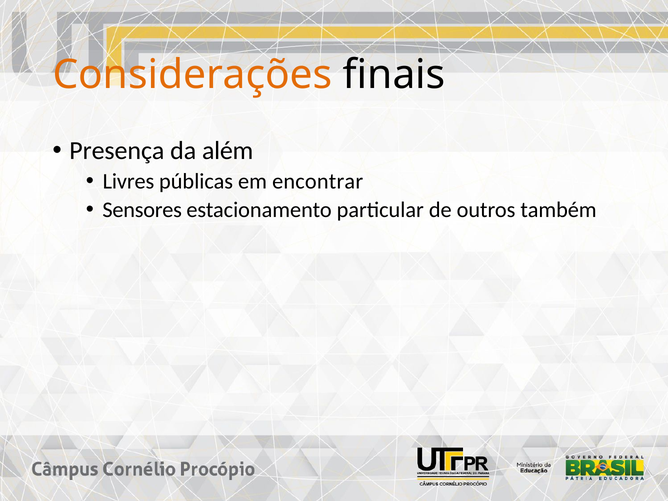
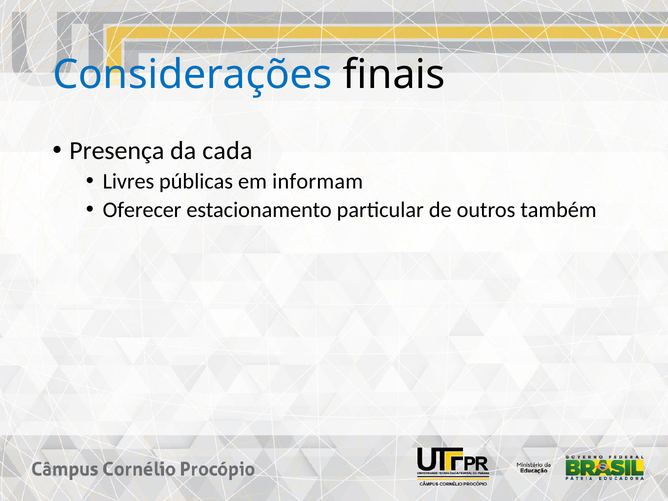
Considerações colour: orange -> blue (192, 75)
além: além -> cada (227, 151)
encontrar: encontrar -> informam (318, 181)
Sensores: Sensores -> Oferecer (142, 210)
